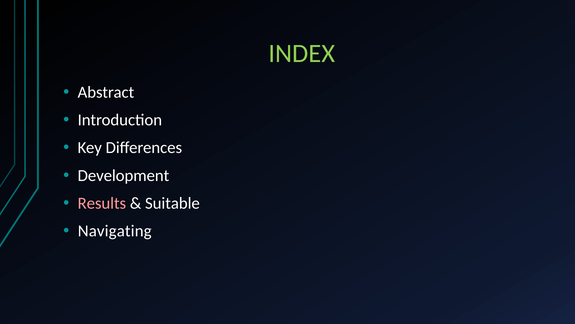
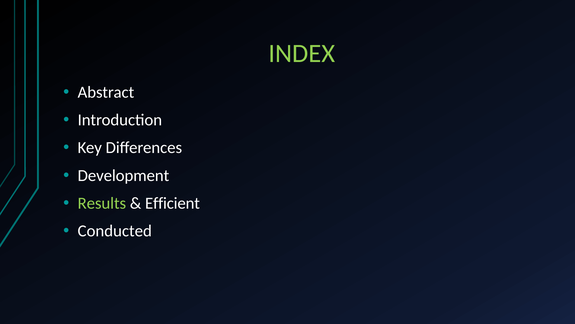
Results colour: pink -> light green (102, 203)
Suitable: Suitable -> Efficient (172, 203)
Navigating: Navigating -> Conducted (115, 231)
